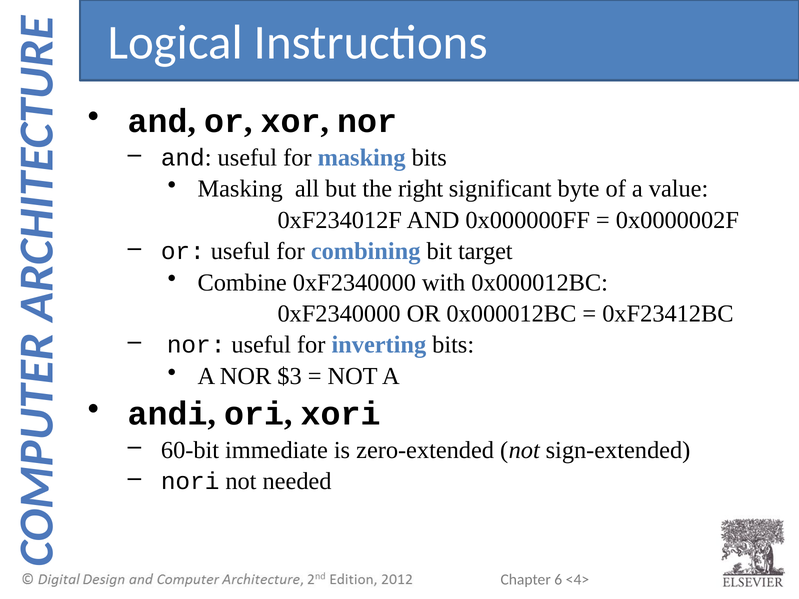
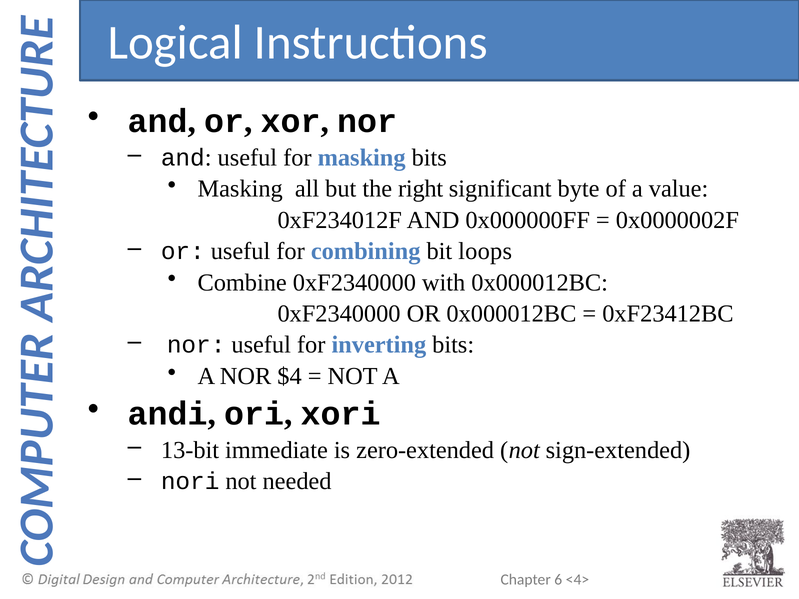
target: target -> loops (485, 251)
$3: $3 -> $4 (290, 376)
60-bit: 60-bit -> 13-bit (190, 450)
